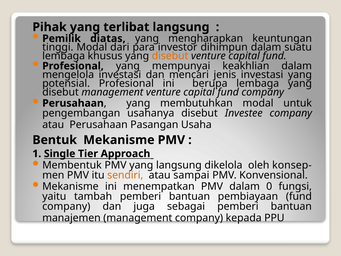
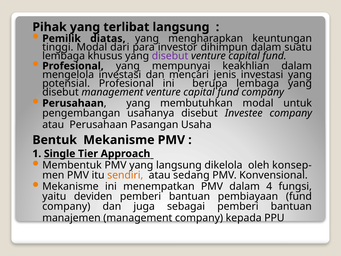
disebut colour: orange -> purple (170, 56)
sampai: sampai -> sedang (191, 175)
0: 0 -> 4 (269, 186)
tambah: tambah -> deviden (93, 196)
